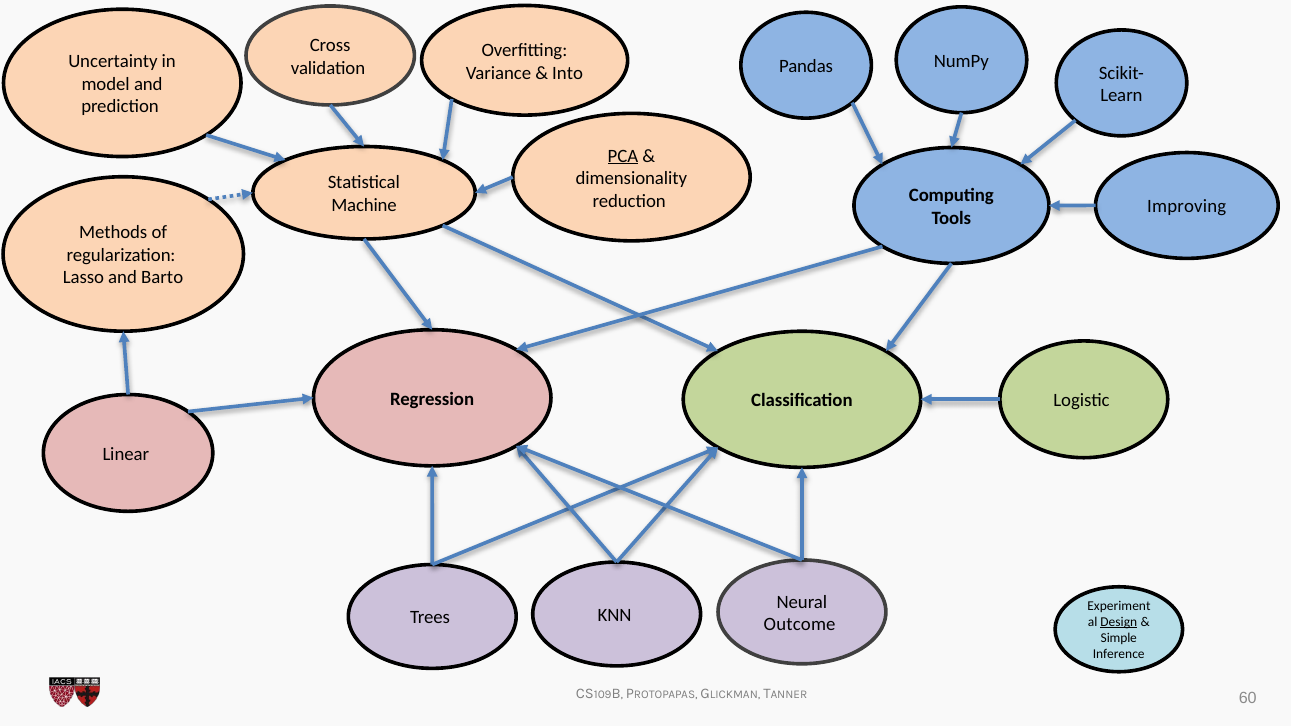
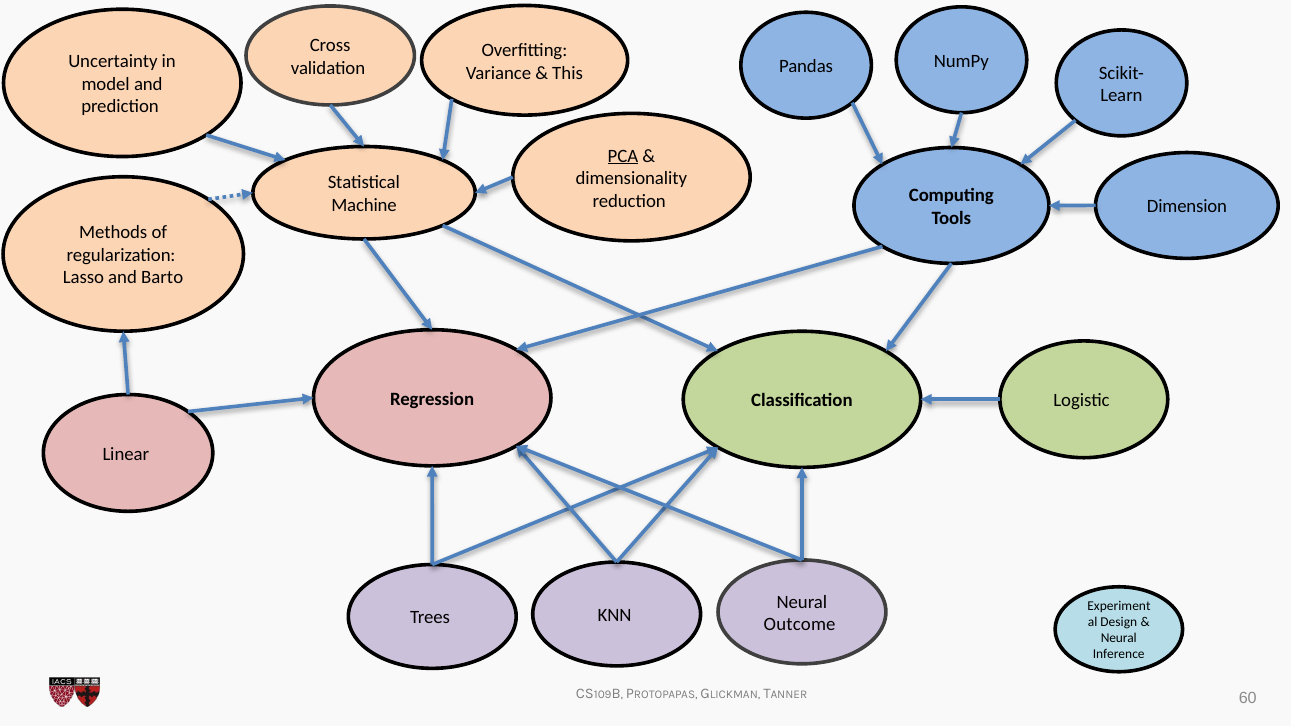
Into: Into -> This (568, 73)
Improving: Improving -> Dimension (1187, 207)
Design underline: present -> none (1119, 622)
Simple: Simple -> Neural (1119, 638)
